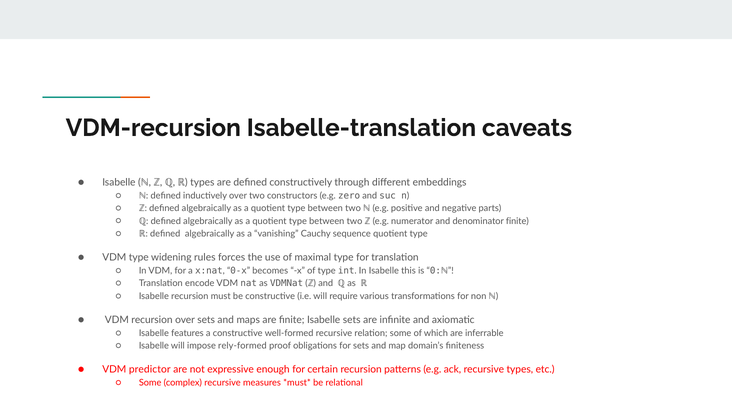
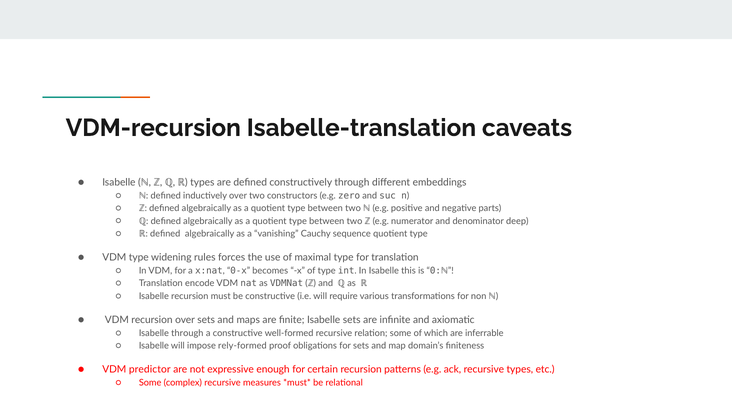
denominator finite: finite -> deep (517, 221)
Isabelle features: features -> through (187, 333)
